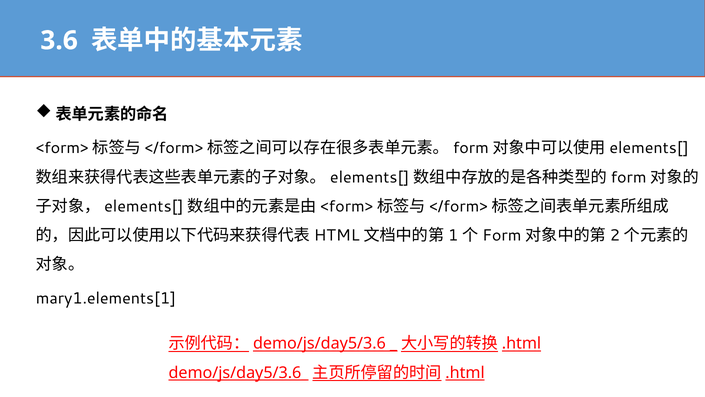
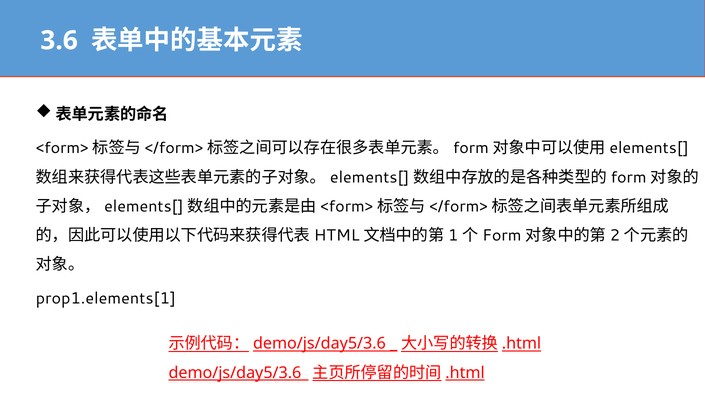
mary1.elements[1: mary1.elements[1 -> prop1.elements[1 (106, 298)
